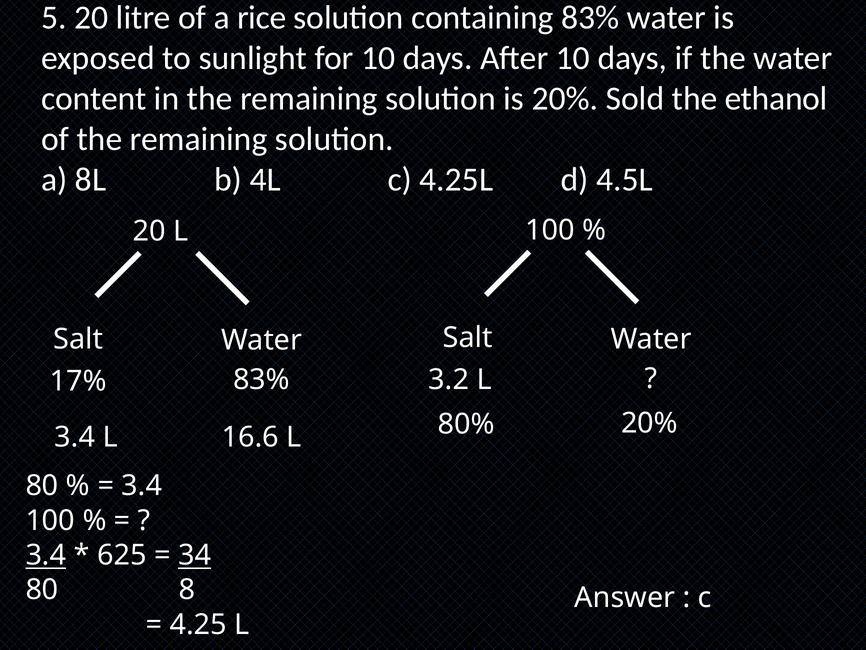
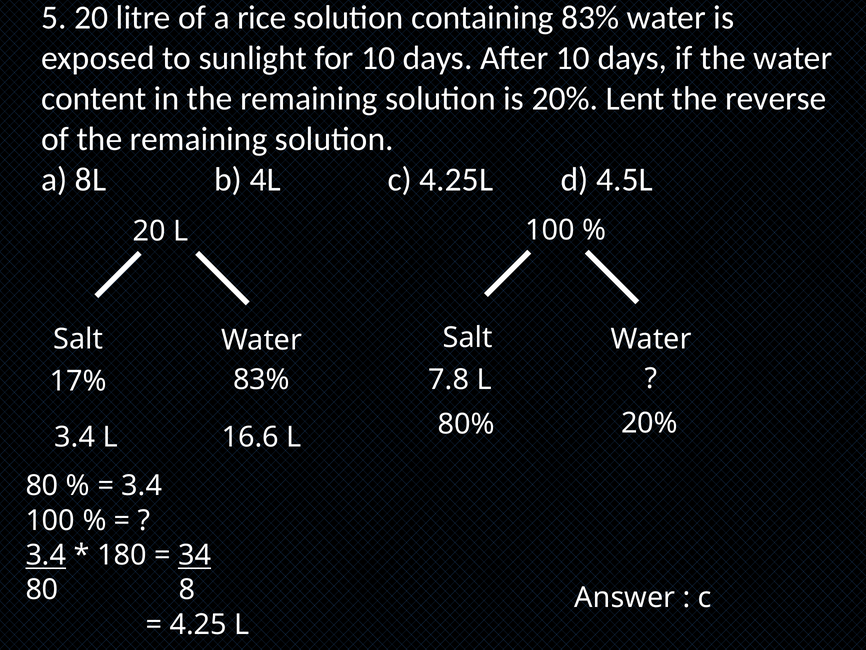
Sold: Sold -> Lent (635, 99)
ethanol: ethanol -> reverse (776, 99)
3.2: 3.2 -> 7.8 (449, 380)
625: 625 -> 180 (122, 555)
